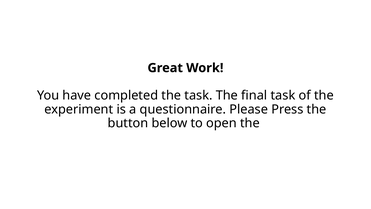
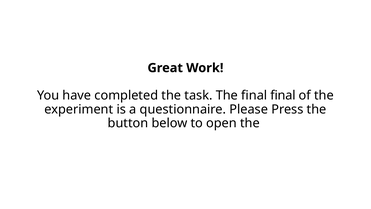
final task: task -> final (283, 95)
